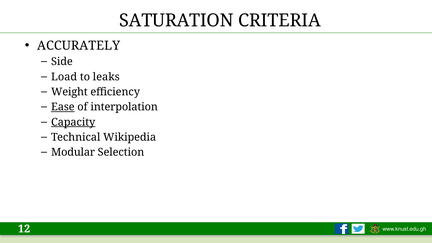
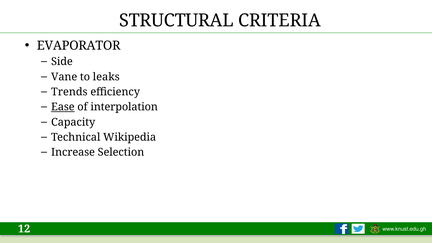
SATURATION: SATURATION -> STRUCTURAL (176, 21)
ACCURATELY: ACCURATELY -> EVAPORATOR (79, 46)
Load: Load -> Vane (64, 77)
Weight: Weight -> Trends (69, 92)
Capacity underline: present -> none (73, 122)
Modular: Modular -> Increase (73, 152)
